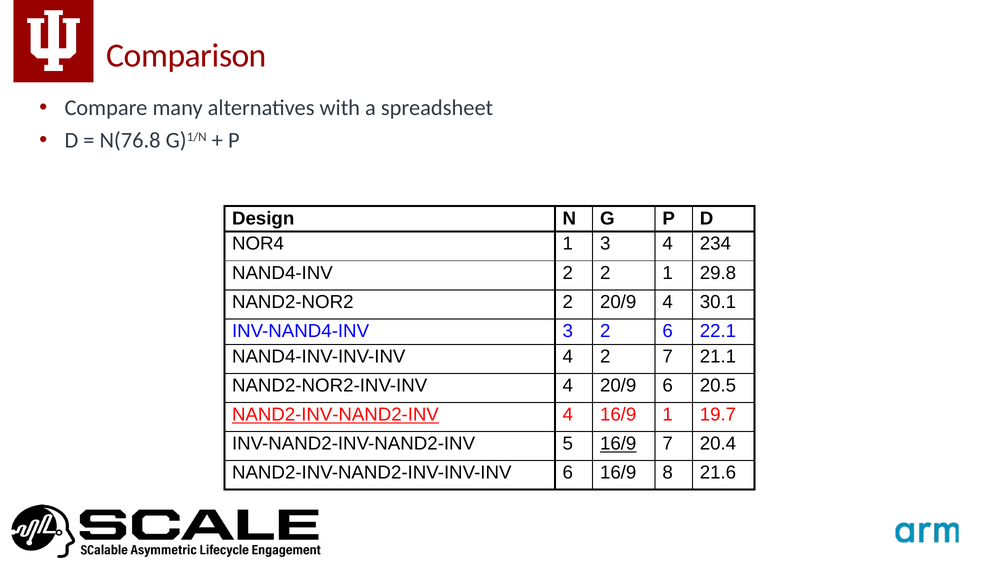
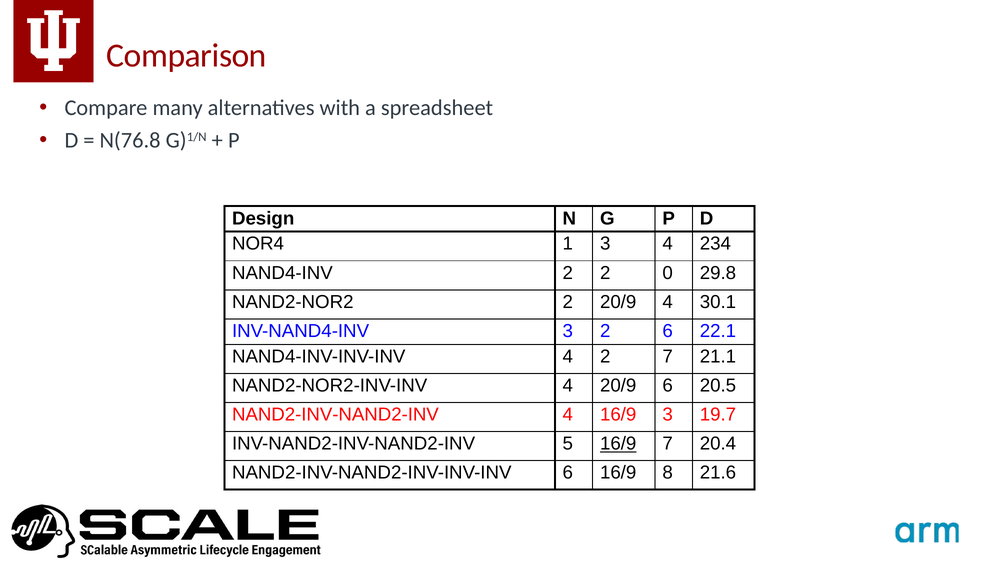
2 1: 1 -> 0 (668, 273)
NAND2-INV-NAND2-INV underline: present -> none (335, 414)
16/9 1: 1 -> 3 (668, 414)
